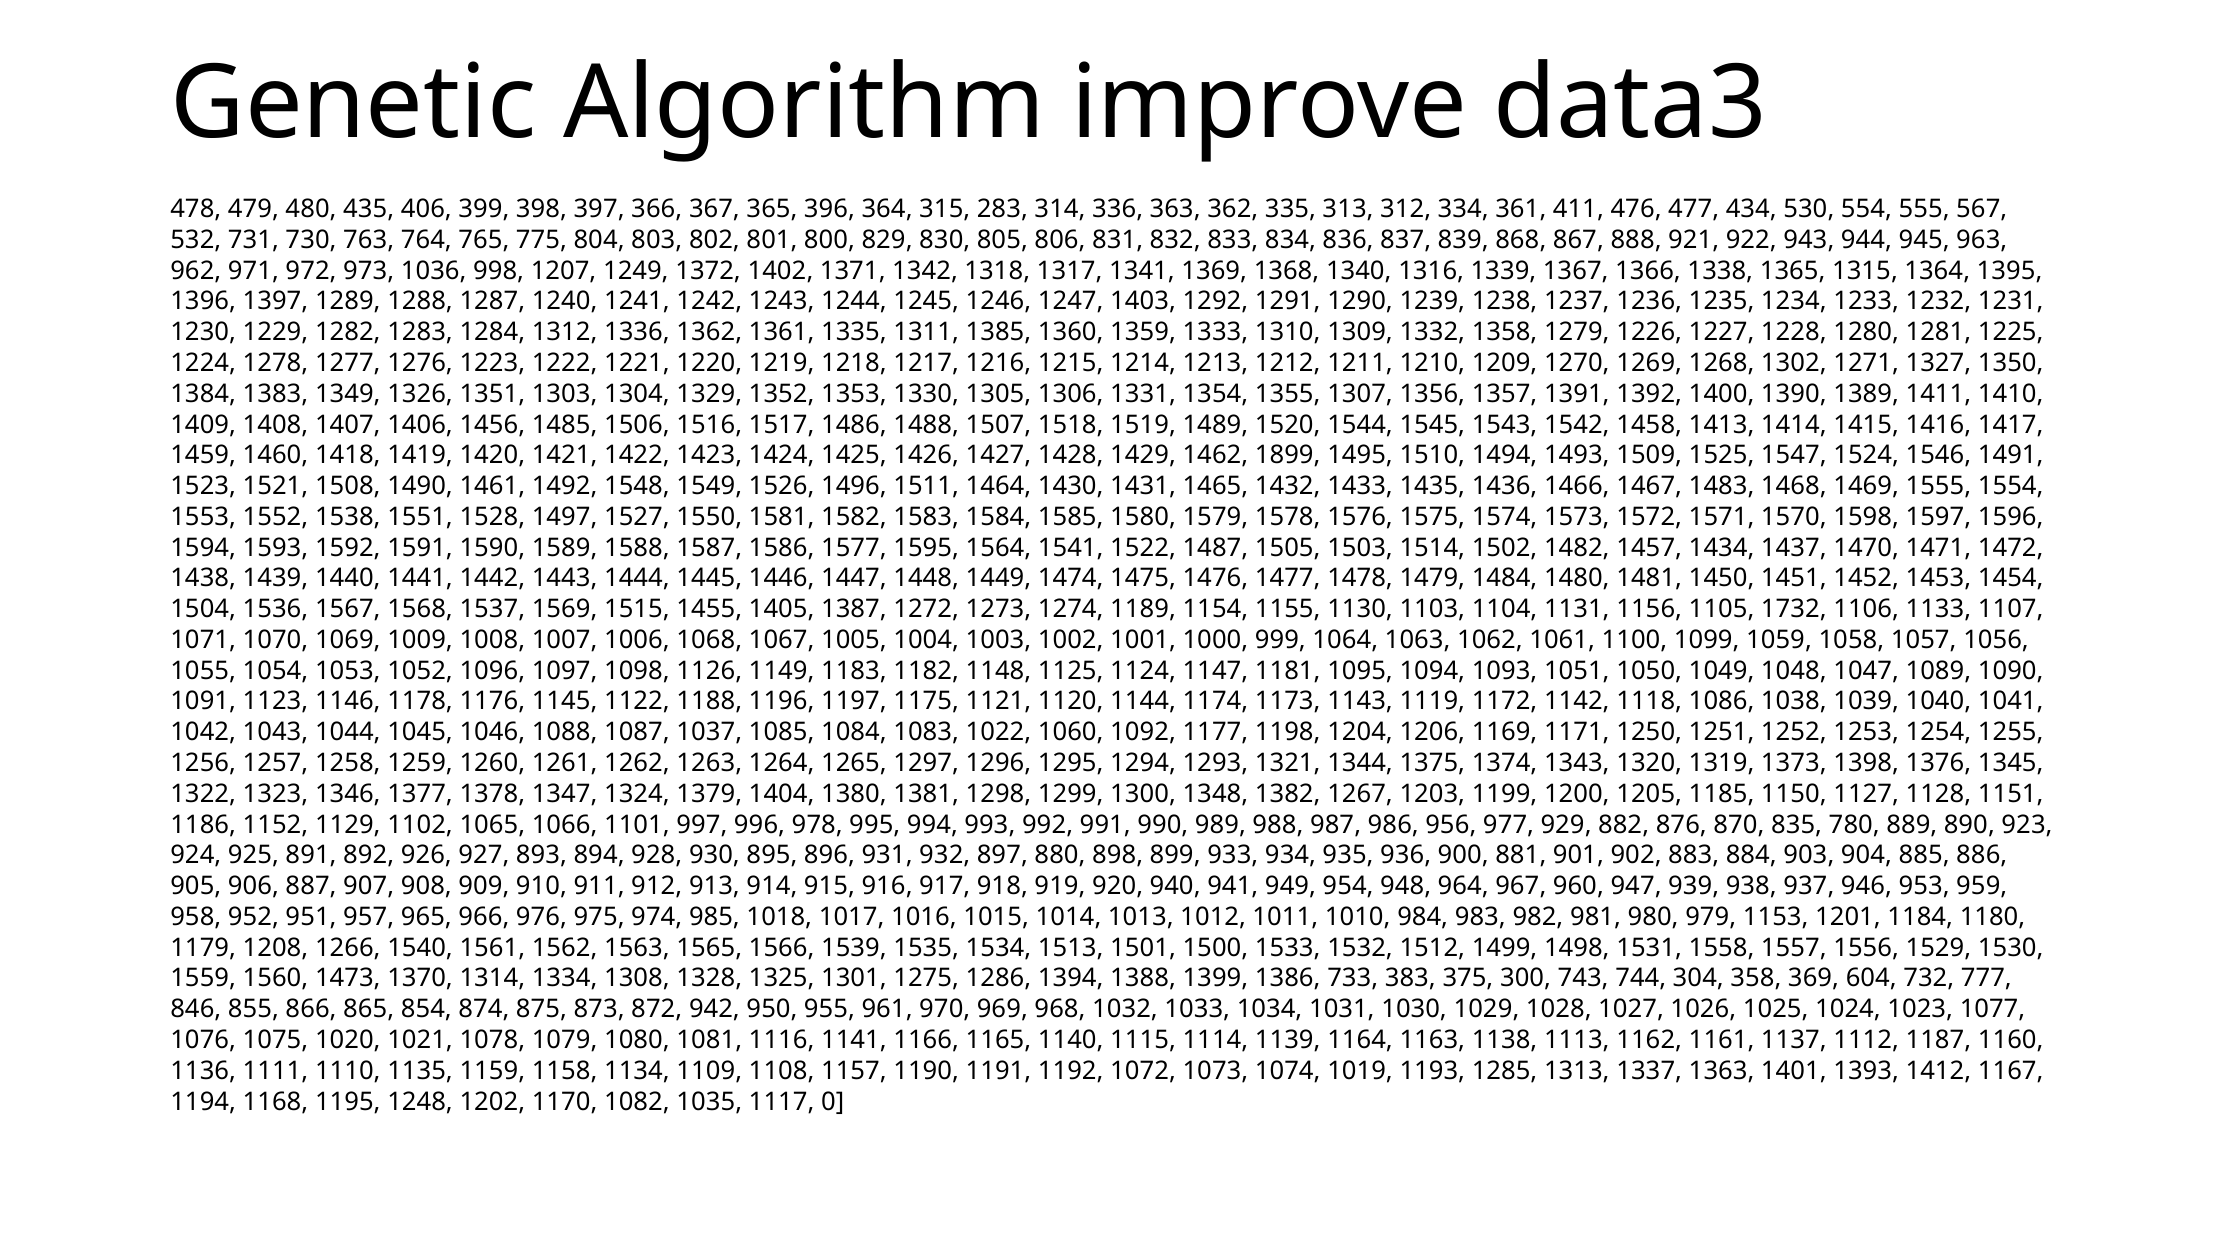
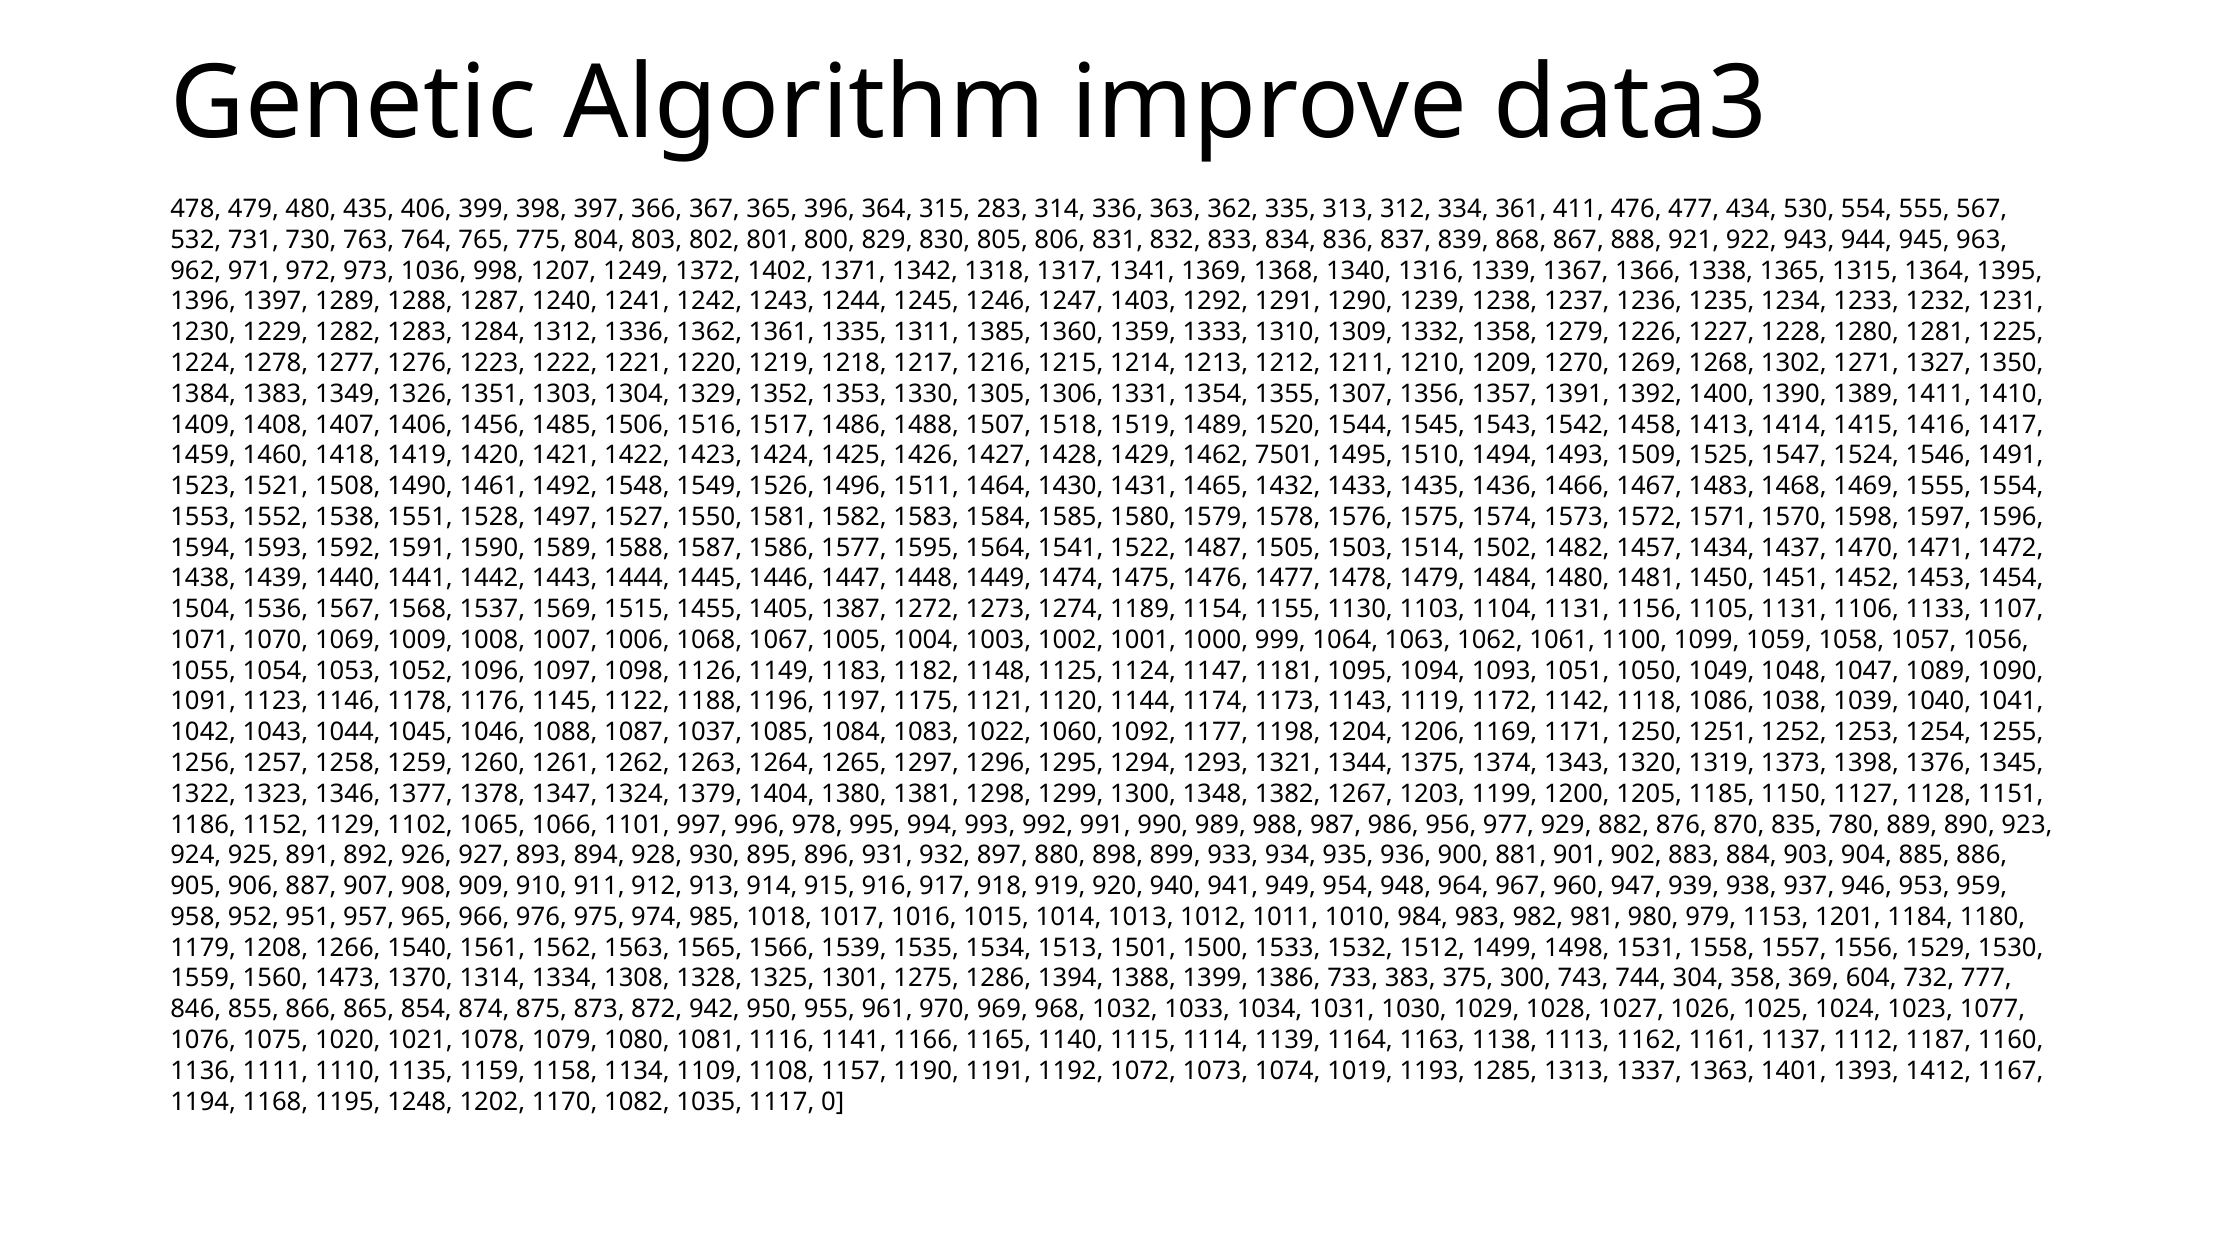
1899: 1899 -> 7501 (1288, 455)
1105 1732: 1732 -> 1131 (1794, 609)
